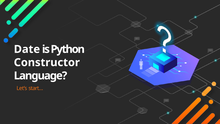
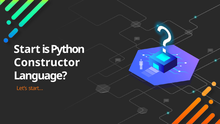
Date: Date -> Start (27, 49)
